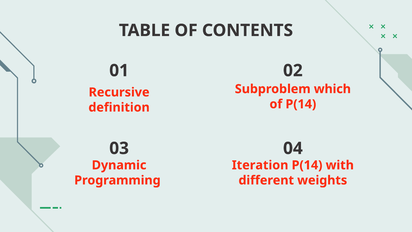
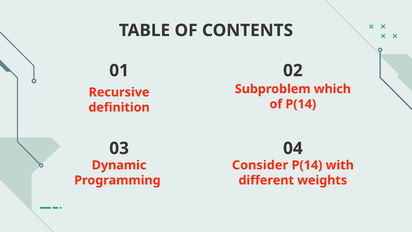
Iteration: Iteration -> Consider (260, 165)
